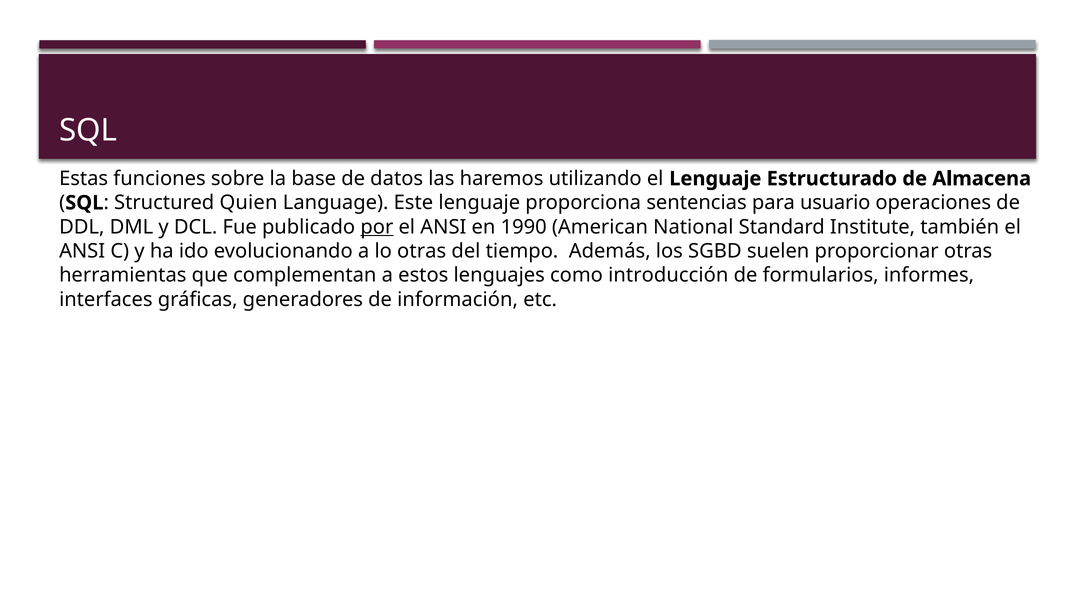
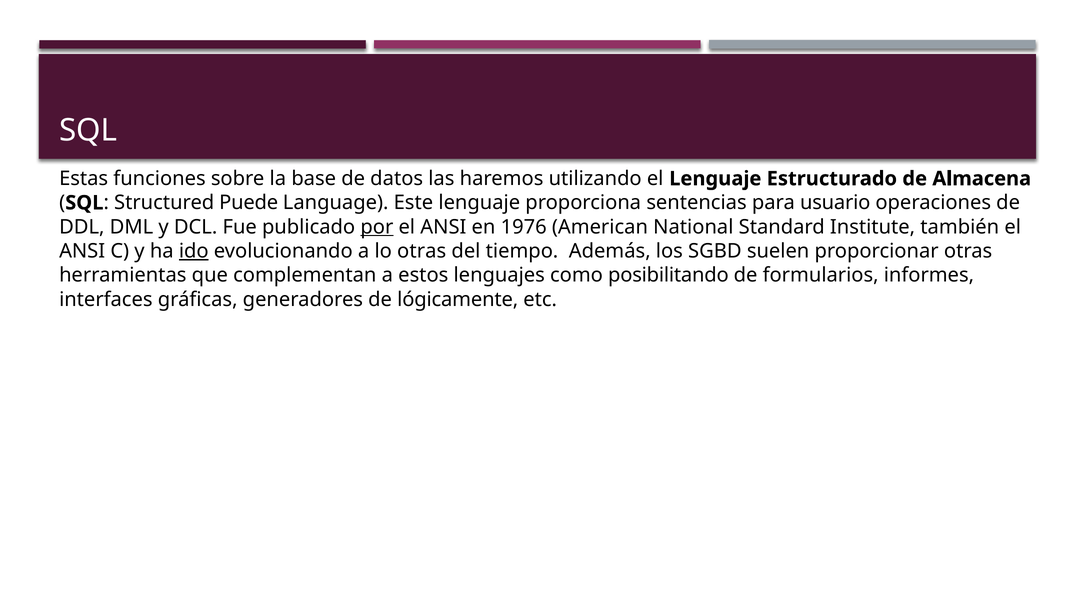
Quien: Quien -> Puede (249, 203)
1990: 1990 -> 1976 (524, 227)
ido underline: none -> present (194, 251)
introducción: introducción -> posibilitando (668, 276)
información: información -> lógicamente (458, 300)
